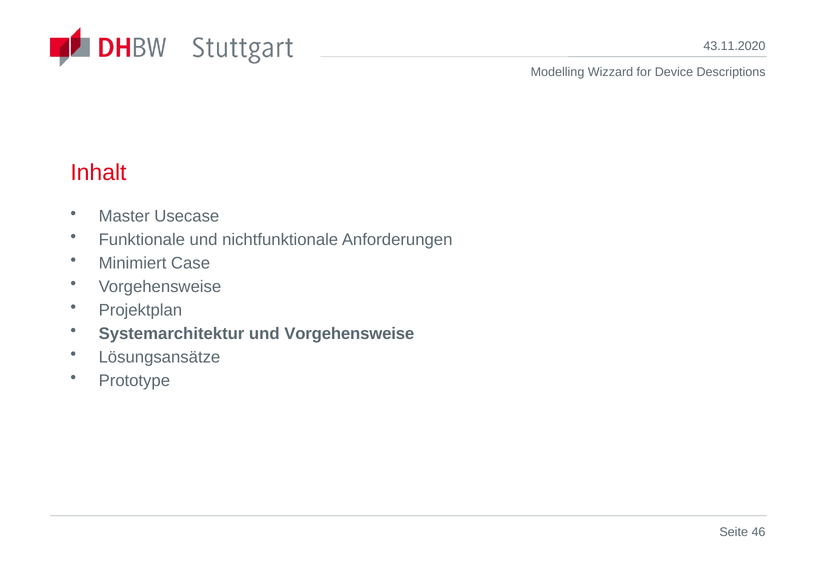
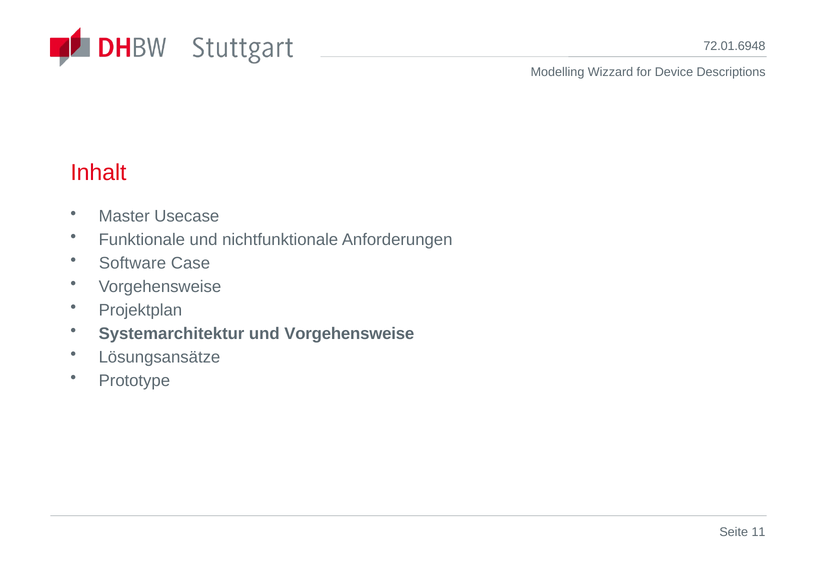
43.11.2020: 43.11.2020 -> 72.01.6948 (734, 46)
Minimiert: Minimiert -> Software (132, 263)
46: 46 -> 11 (758, 532)
